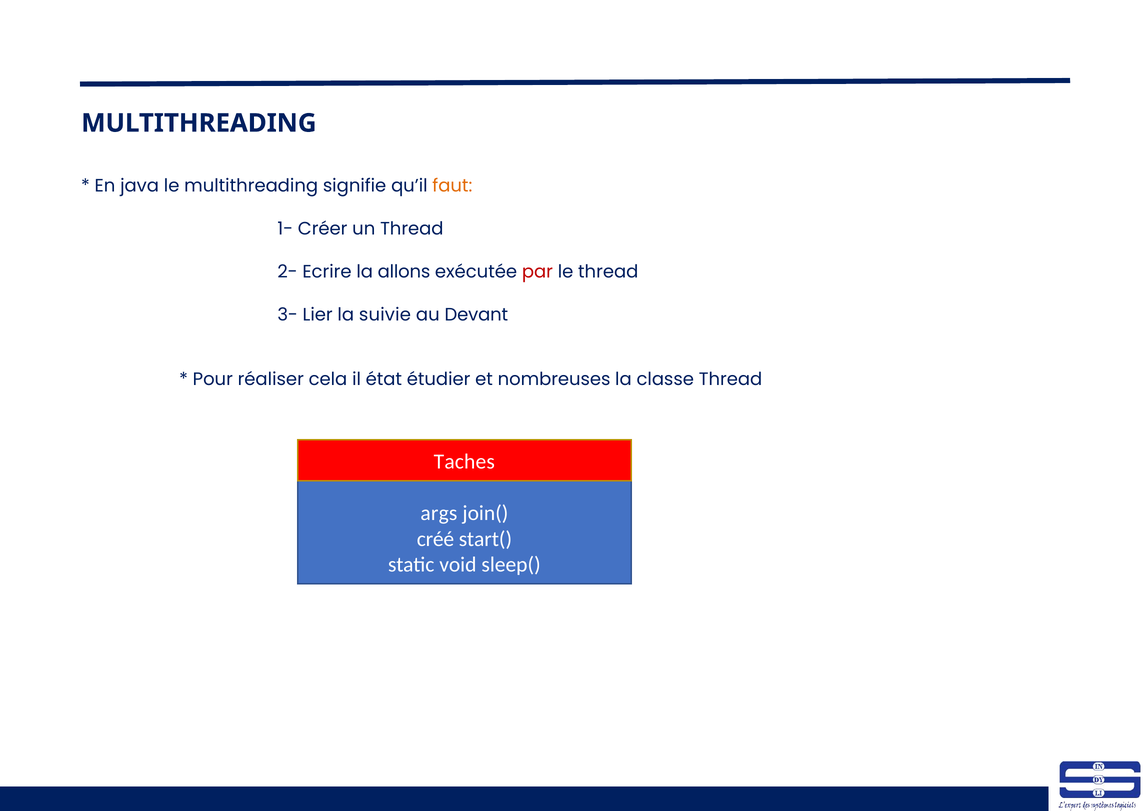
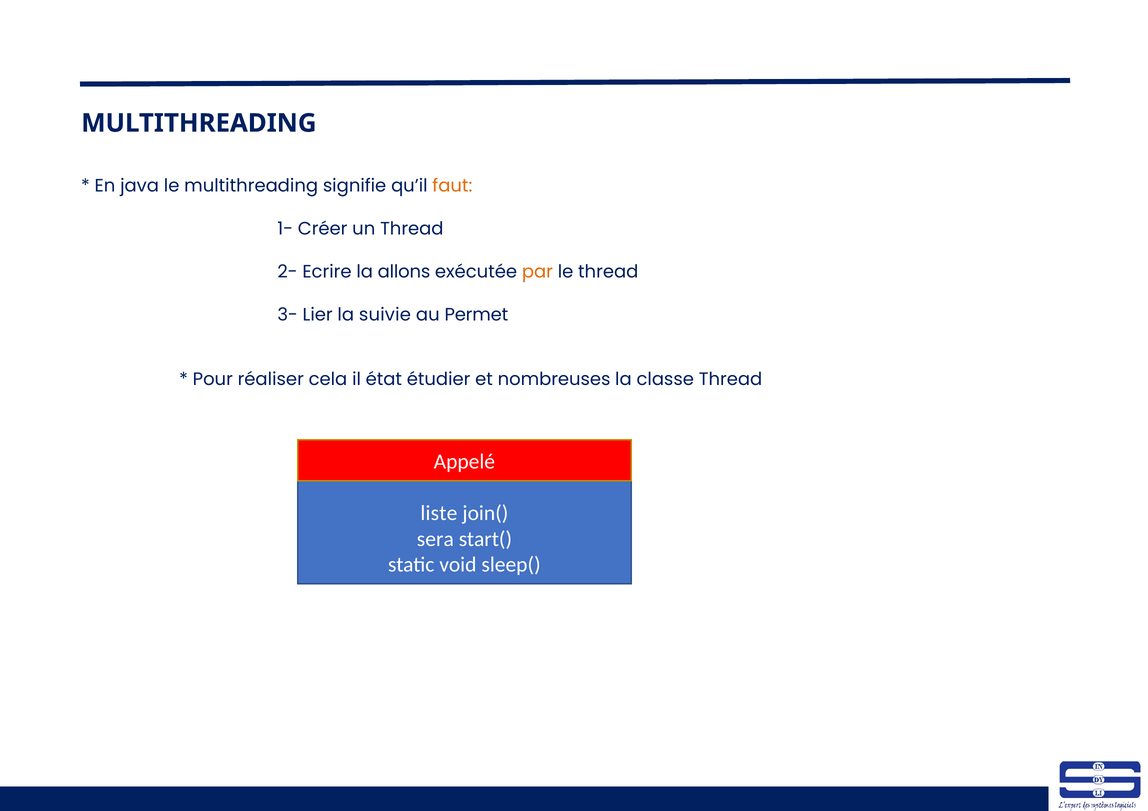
par colour: red -> orange (537, 272)
Devant: Devant -> Permet (476, 315)
Taches: Taches -> Appelé (464, 462)
args: args -> liste (439, 513)
créé: créé -> sera (435, 539)
